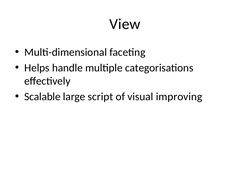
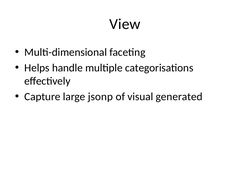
Scalable: Scalable -> Capture (42, 97)
script: script -> jsonp (100, 97)
improving: improving -> generated (179, 97)
